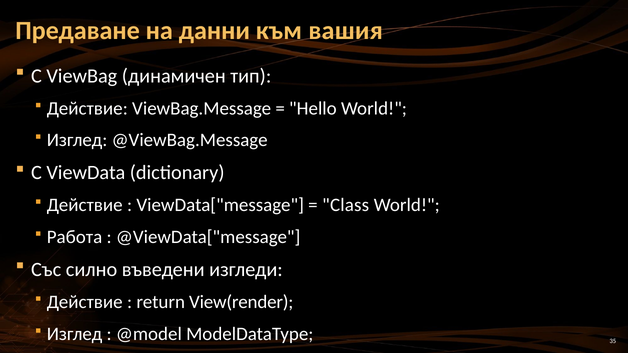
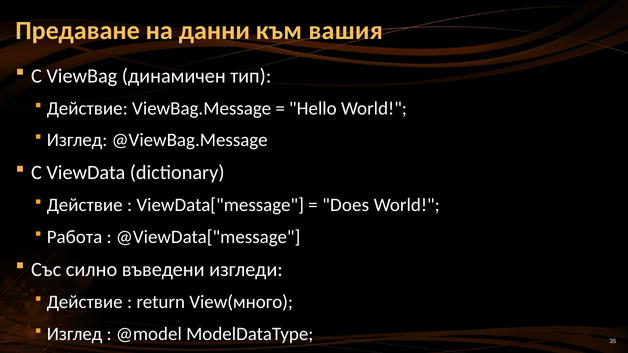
Class: Class -> Does (346, 205)
View(render: View(render -> View(много (241, 302)
